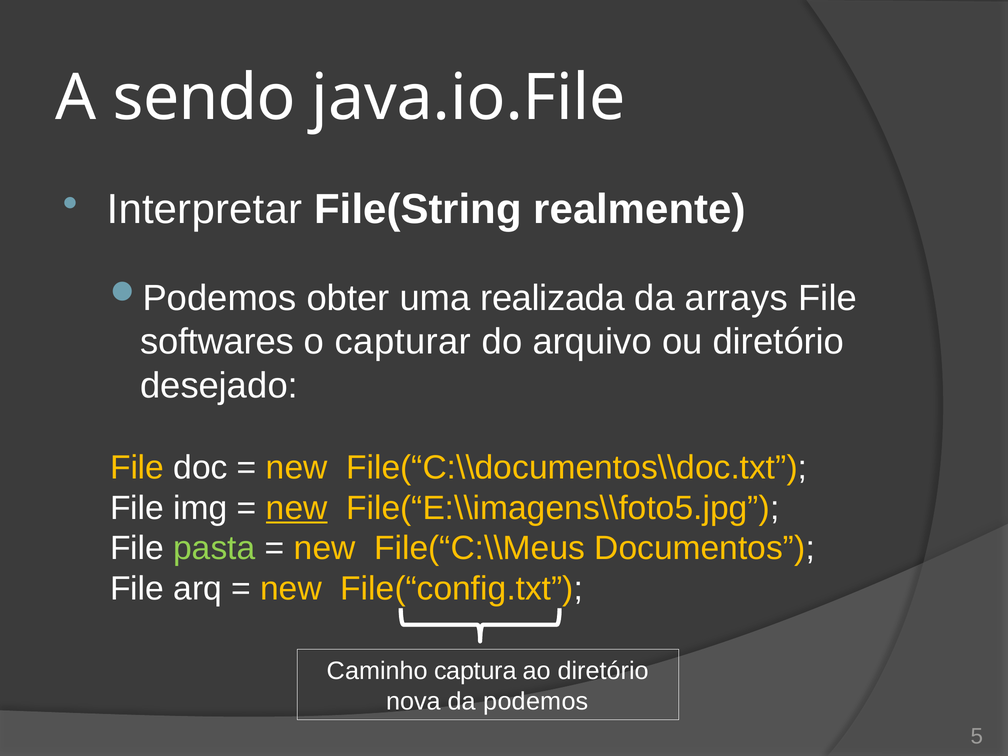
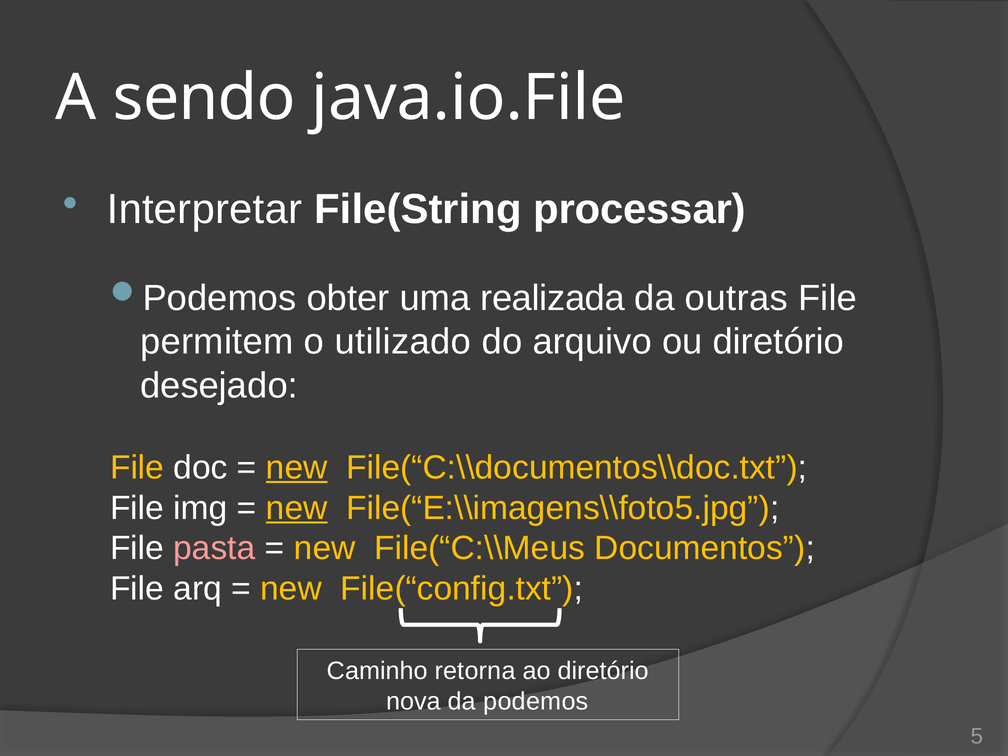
realmente: realmente -> processar (640, 210)
arrays: arrays -> outras (736, 298)
softwares: softwares -> permitem (217, 342)
capturar: capturar -> utilizado (403, 342)
new underline: none -> present (297, 468)
pasta colour: light green -> pink (214, 548)
captura: captura -> retorna (475, 671)
